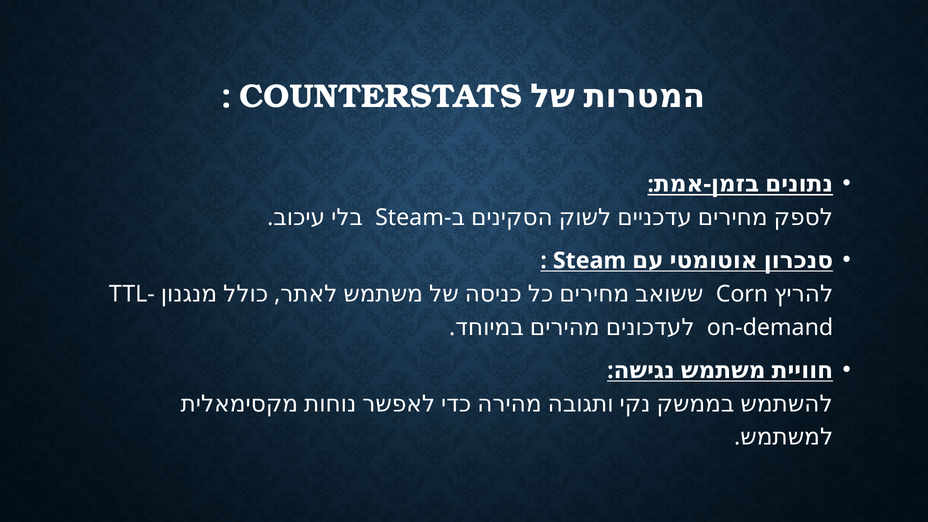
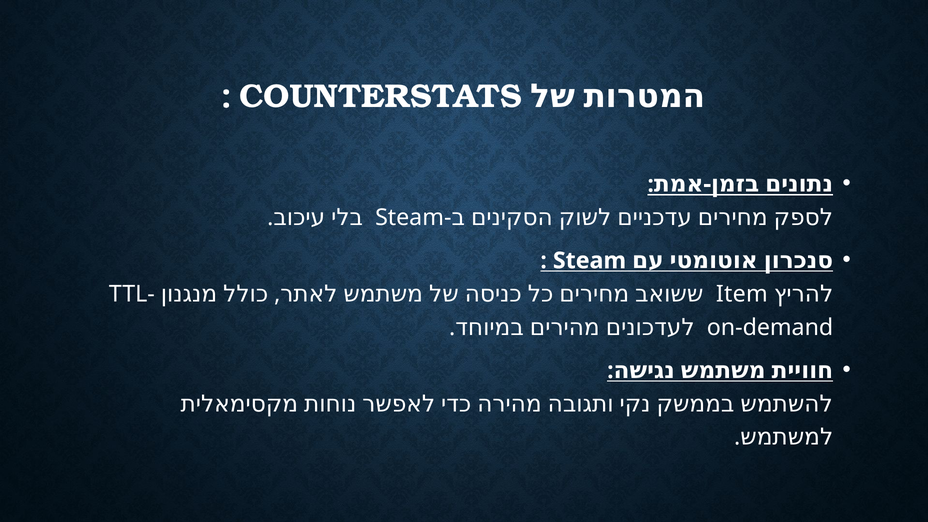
Corn: Corn -> Item (742, 294)
